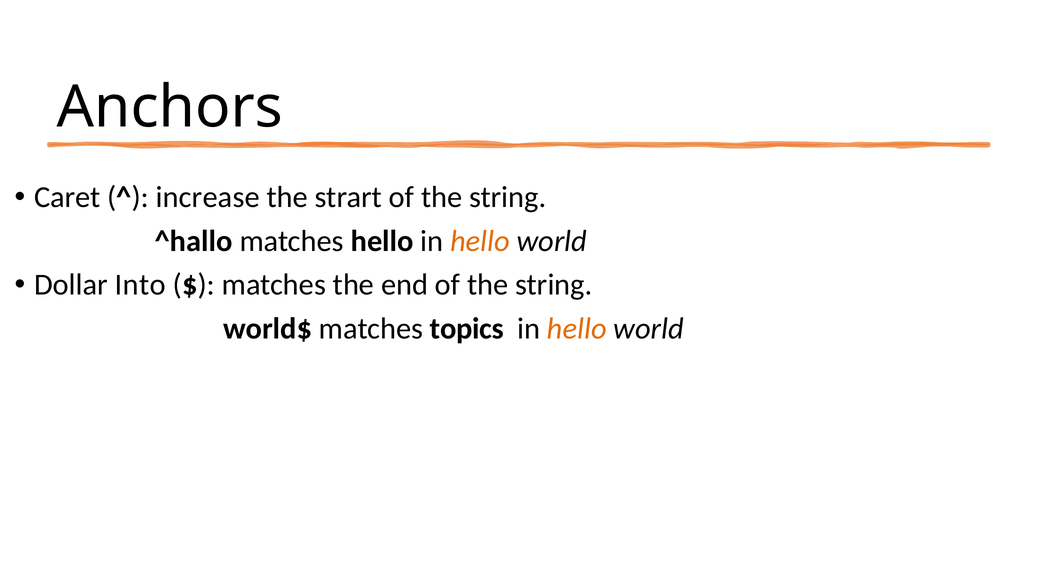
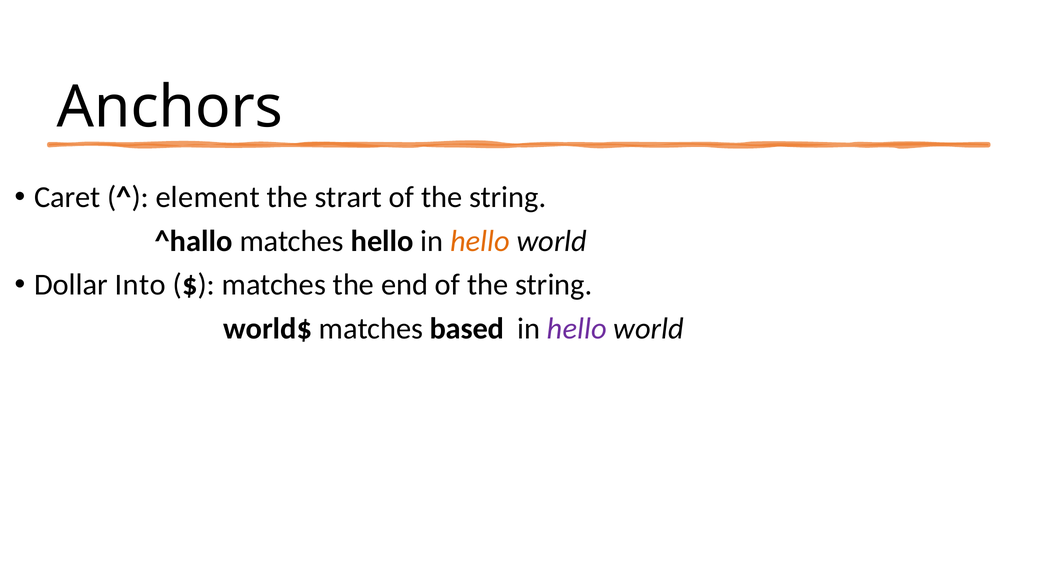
increase: increase -> element (208, 198)
topics: topics -> based (467, 329)
hello colour: orange -> purple (577, 329)
